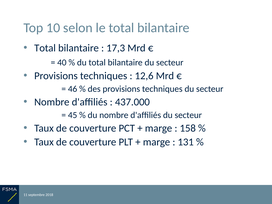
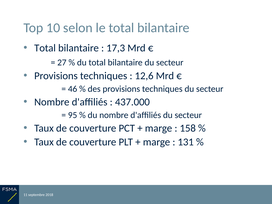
40: 40 -> 27 (62, 62)
45: 45 -> 95 (73, 115)
